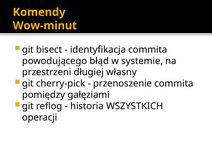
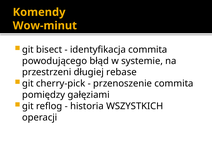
własny: własny -> rebase (121, 72)
